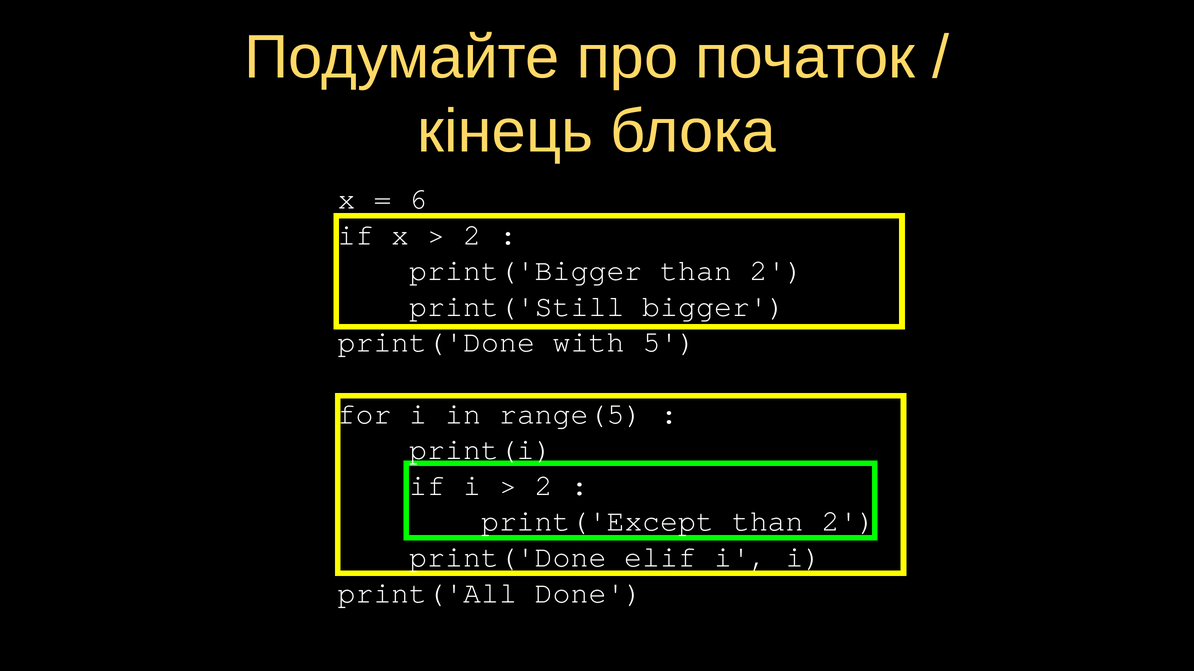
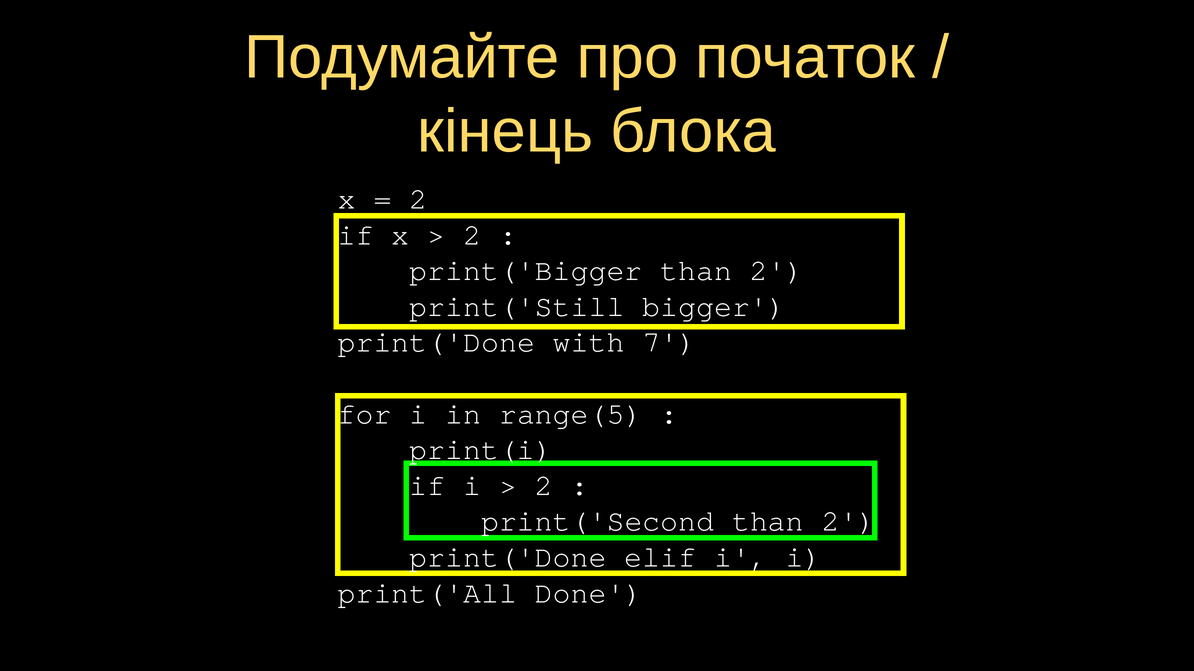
6: 6 -> 2 (418, 199)
5: 5 -> 7 (669, 342)
print('Except: print('Except -> print('Second (598, 522)
